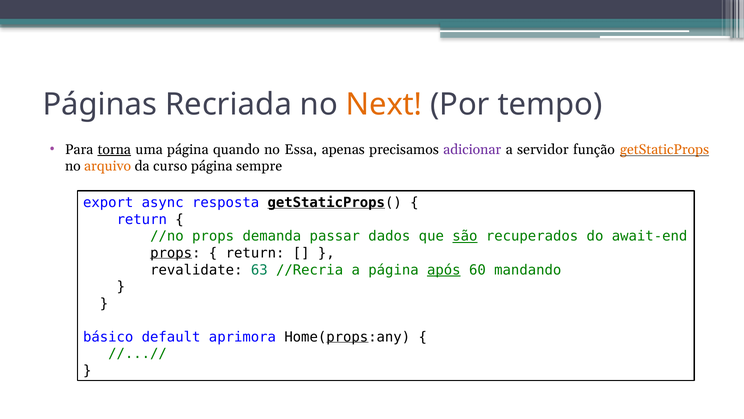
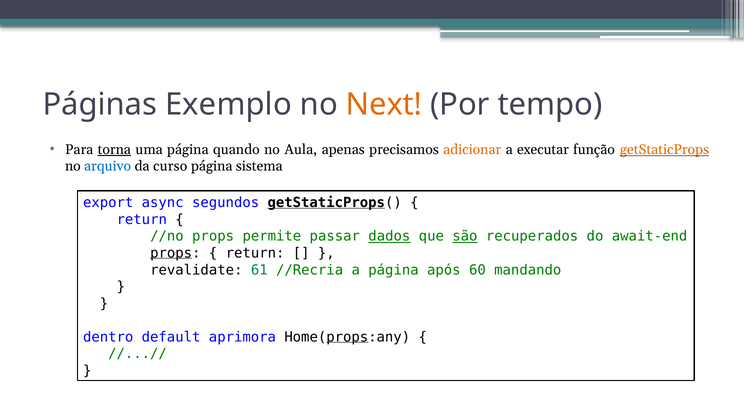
Recriada: Recriada -> Exemplo (228, 104)
Essa: Essa -> Aula (301, 149)
adicionar colour: purple -> orange (472, 149)
servidor: servidor -> executar (543, 149)
arquivo colour: orange -> blue (108, 166)
sempre: sempre -> sistema (259, 166)
resposta: resposta -> segundos (226, 203)
demanda: demanda -> permite (272, 236)
dados underline: none -> present (389, 236)
63: 63 -> 61 (259, 270)
após underline: present -> none (444, 270)
básico: básico -> dentro (108, 337)
